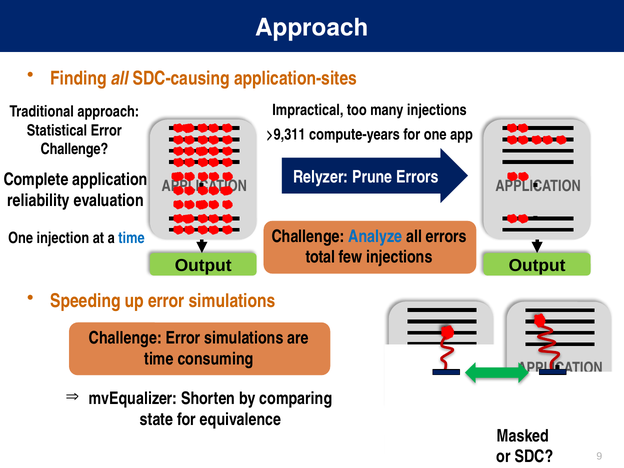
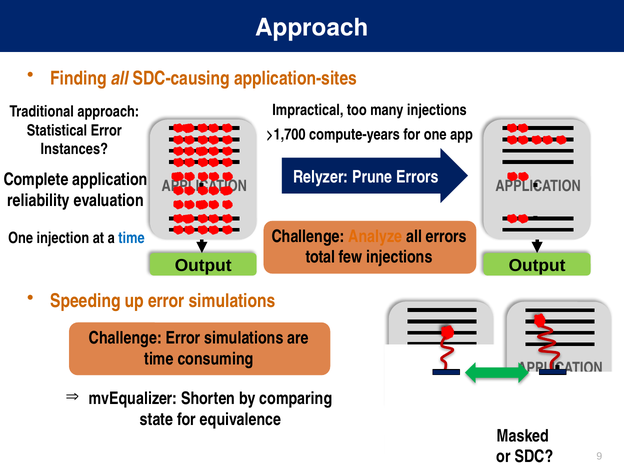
>9,311: >9,311 -> >1,700 (286, 135)
Challenge: Challenge -> Instances (74, 149)
Analyze colour: blue -> orange (375, 236)
